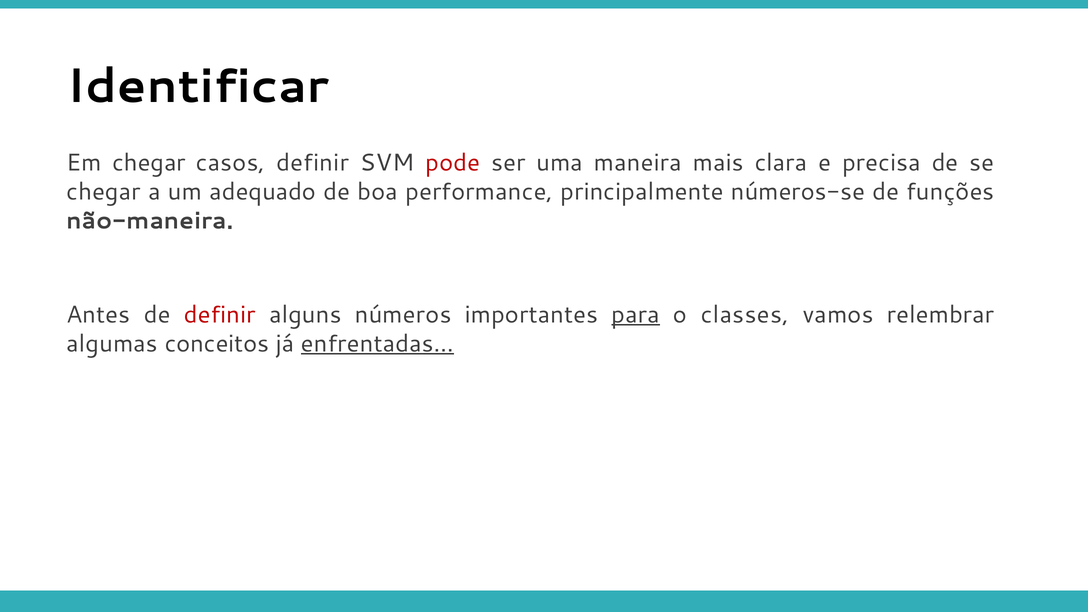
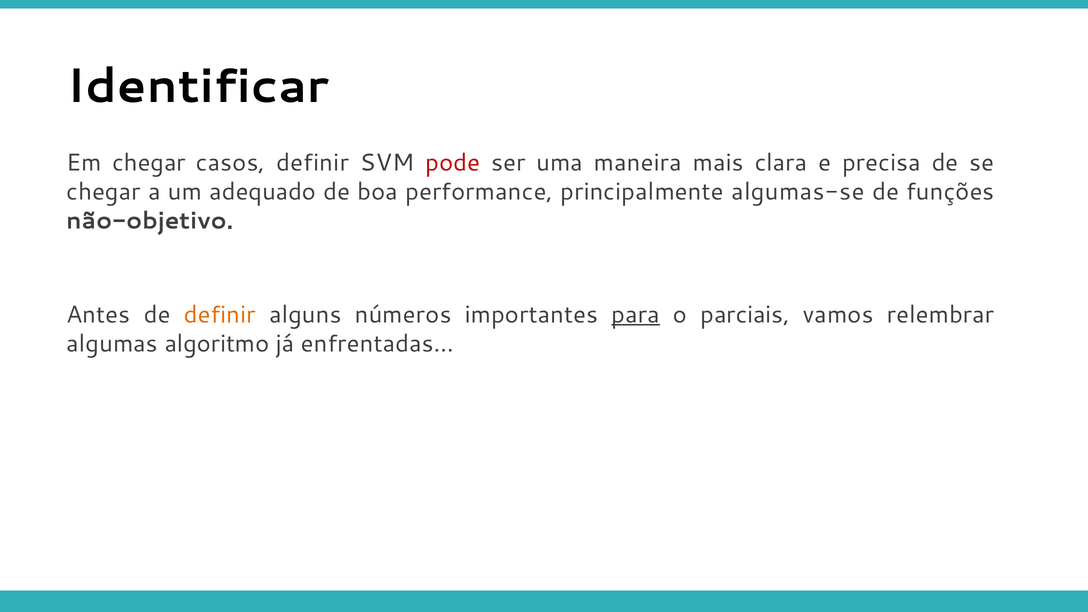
números-se: números-se -> algumas-se (798, 192)
não-maneira: não-maneira -> não-objetivo (150, 221)
definir colour: red -> orange (220, 315)
classes: classes -> parciais (745, 315)
conceitos: conceitos -> algoritmo (217, 344)
enfrentadas… underline: present -> none (377, 344)
